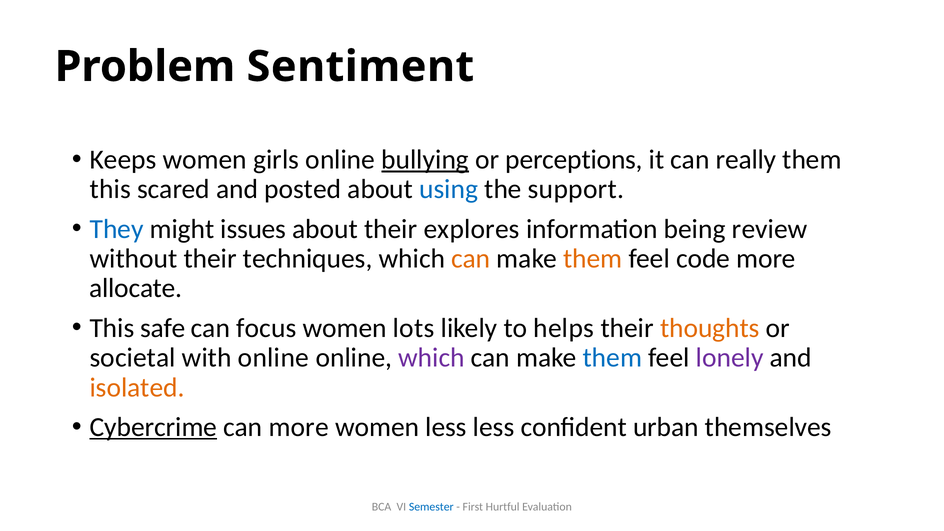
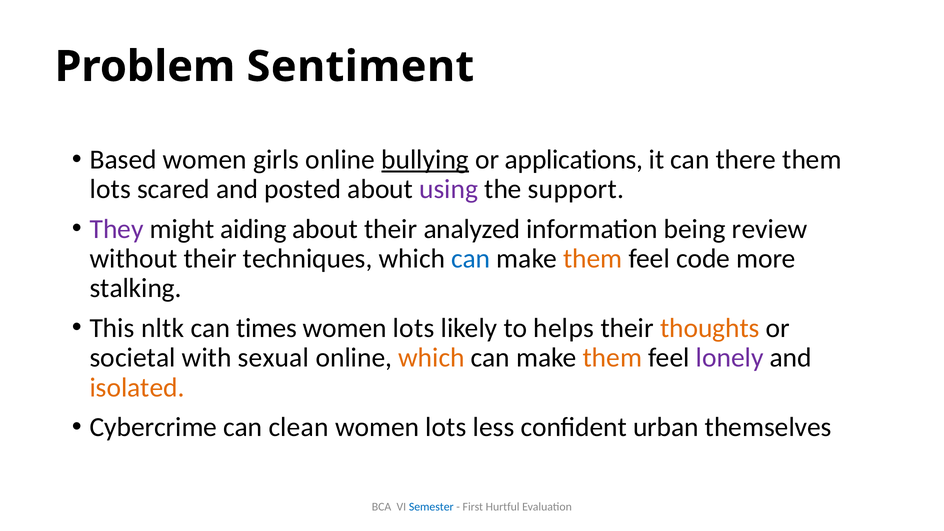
Keeps: Keeps -> Based (123, 160)
perceptions: perceptions -> applications (574, 160)
really: really -> there (746, 160)
this: this -> lots (110, 189)
using colour: blue -> purple (449, 189)
They colour: blue -> purple (117, 229)
issues: issues -> aiding (253, 229)
explores: explores -> analyzed (472, 229)
can colour: orange -> blue (471, 259)
allocate: allocate -> stalking (136, 288)
safe: safe -> nltk (163, 328)
focus: focus -> times (267, 328)
with online: online -> sexual (273, 358)
which colour: purple -> orange (432, 358)
them colour: blue -> orange (612, 358)
Cybercrime underline: present -> none (153, 427)
can more: more -> clean (299, 427)
less: less -> lots (446, 427)
